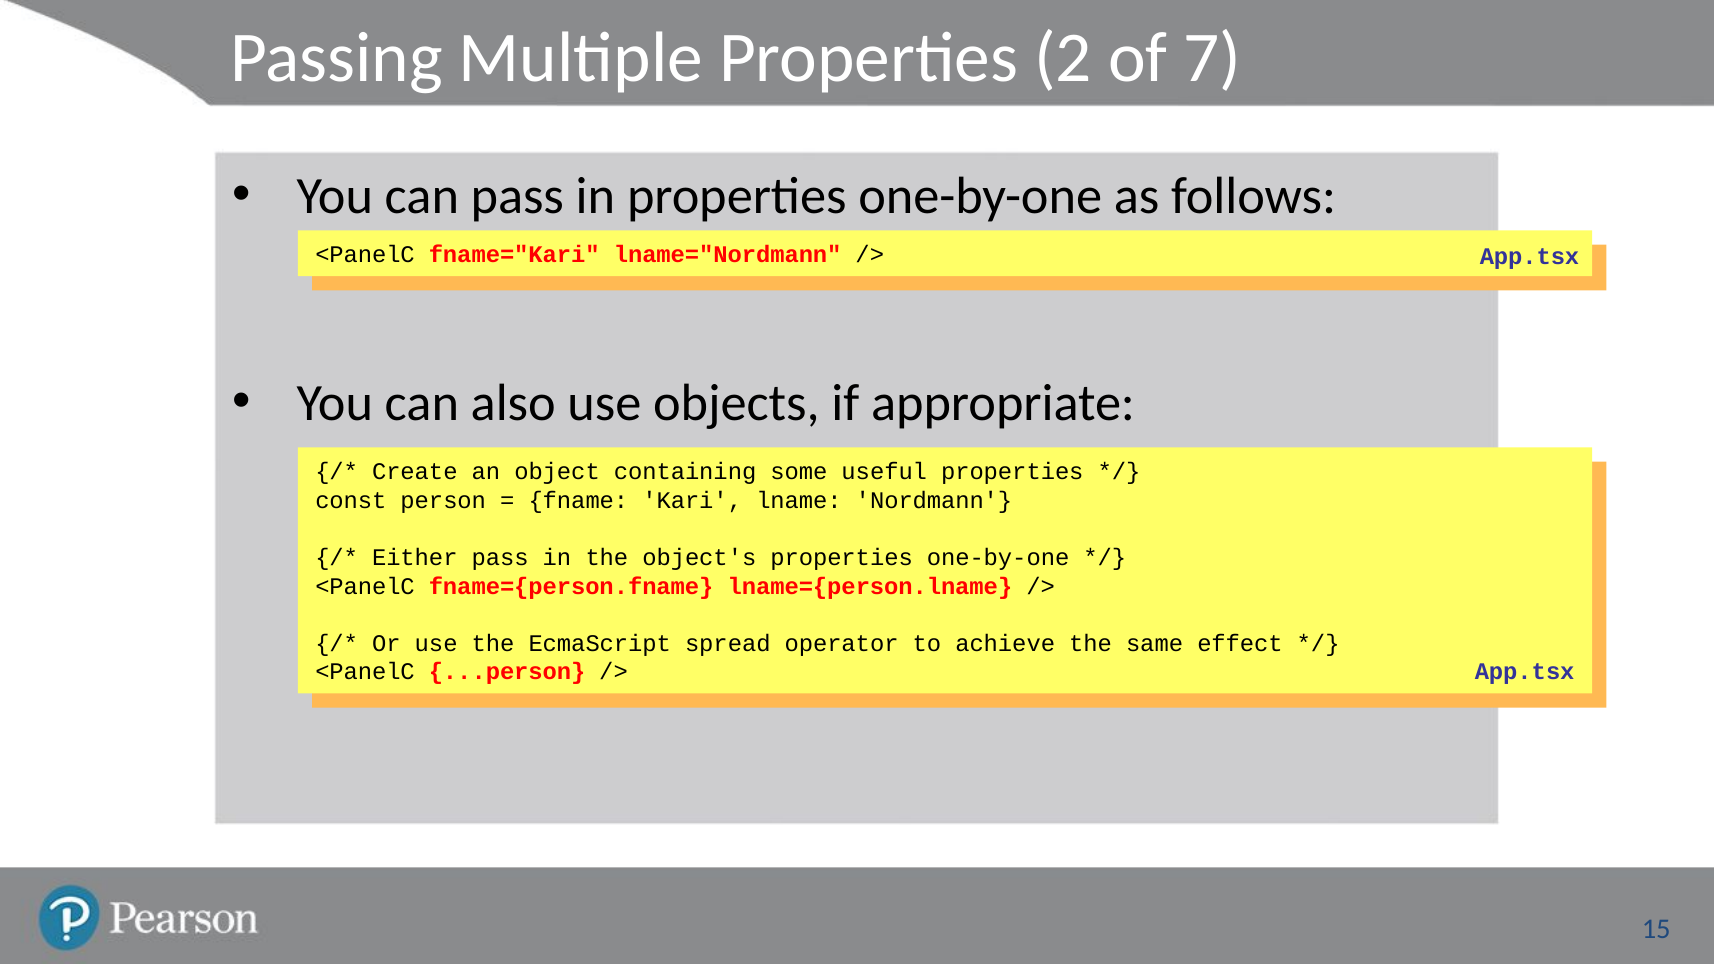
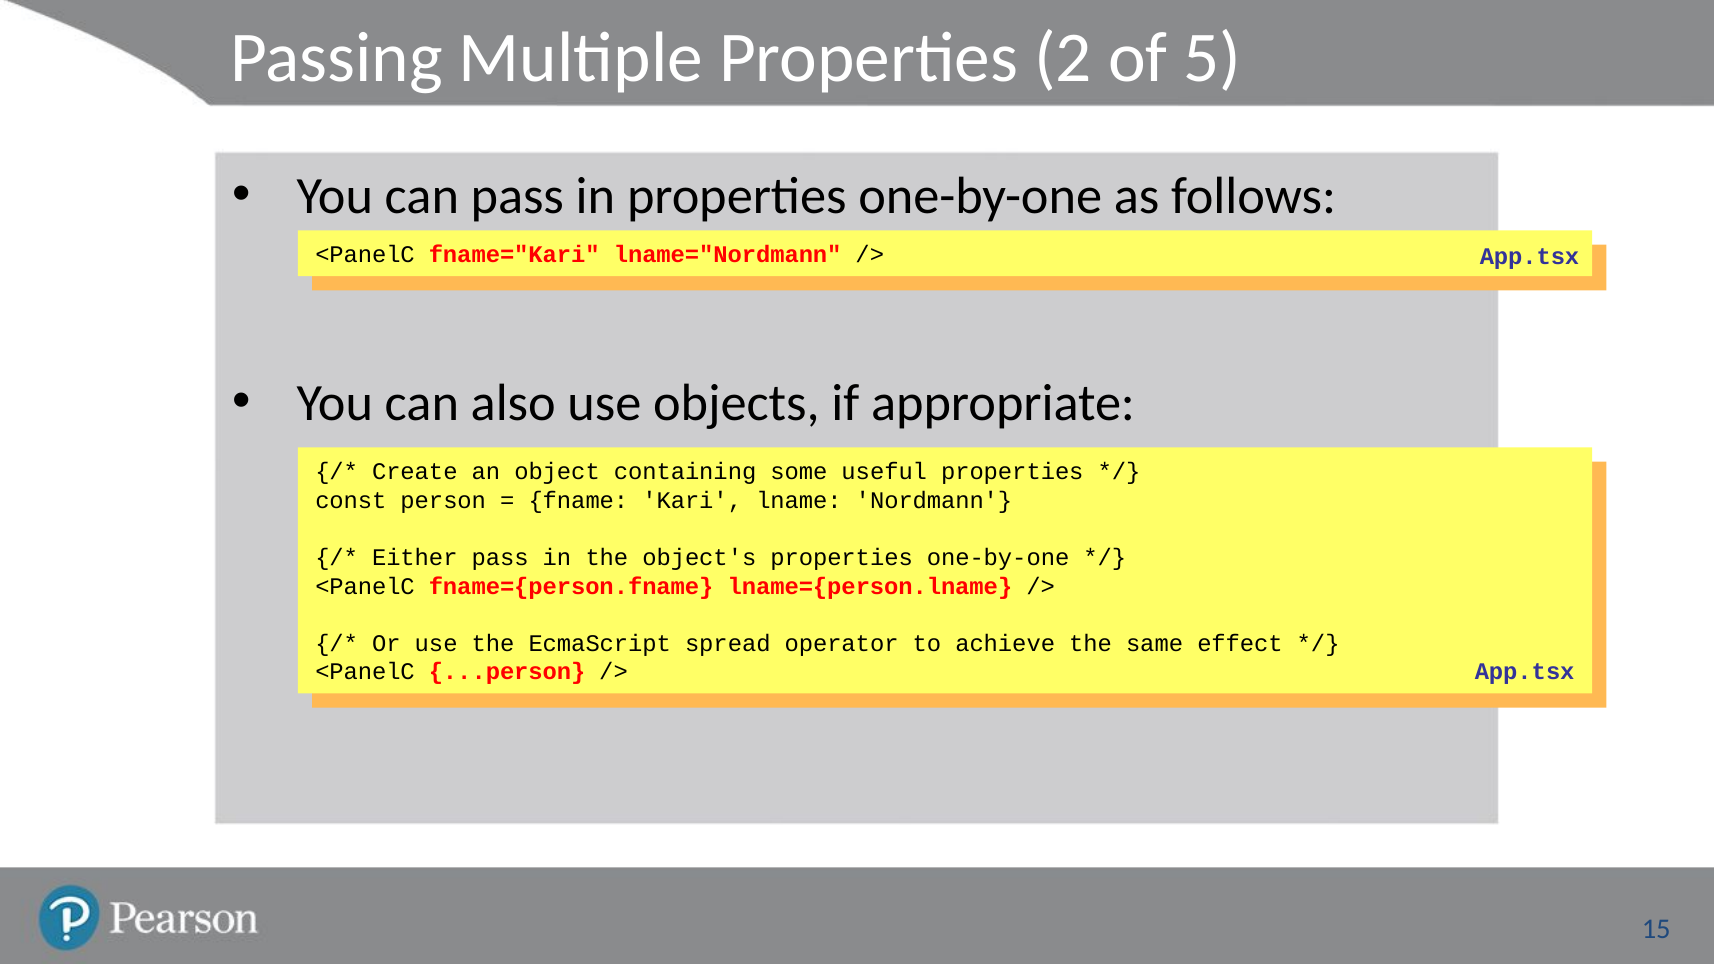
7: 7 -> 5 (1213, 58)
